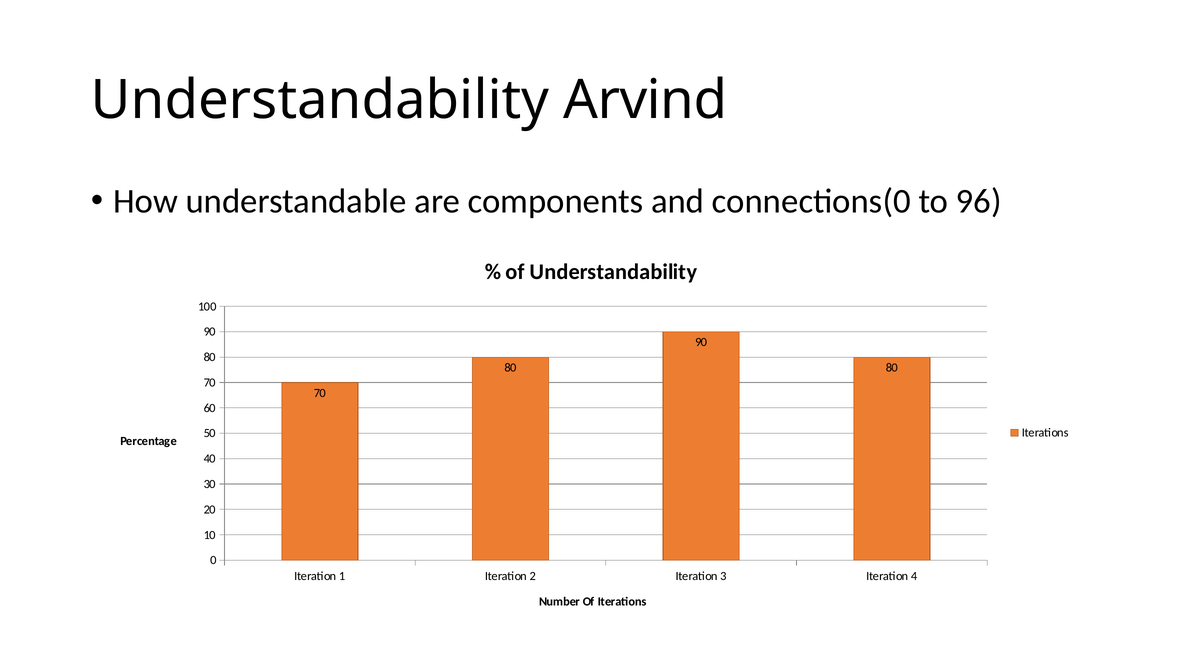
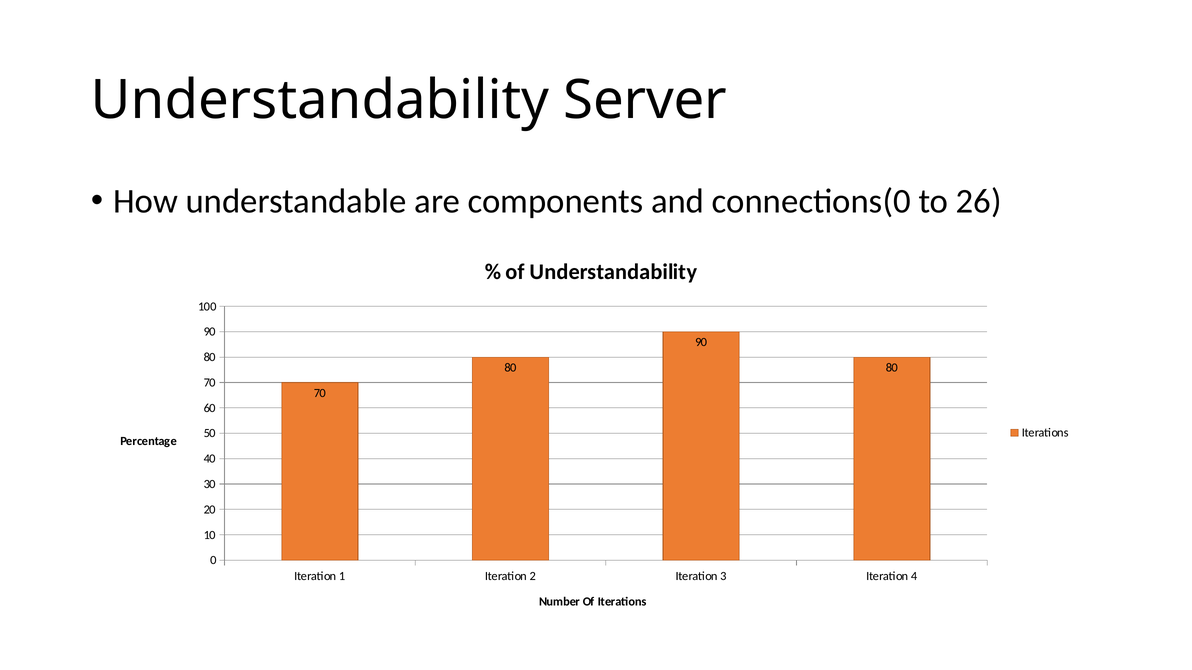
Arvind: Arvind -> Server (645, 100)
96: 96 -> 26 (979, 202)
